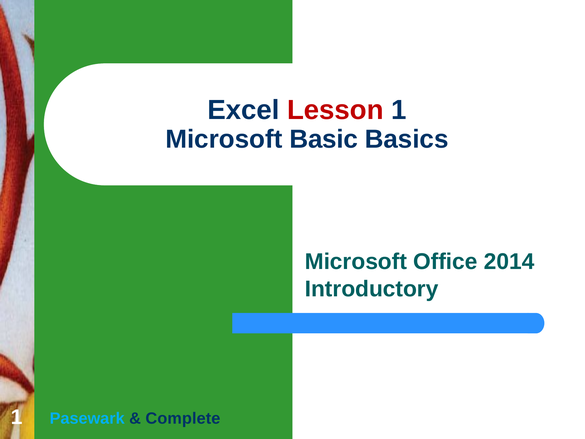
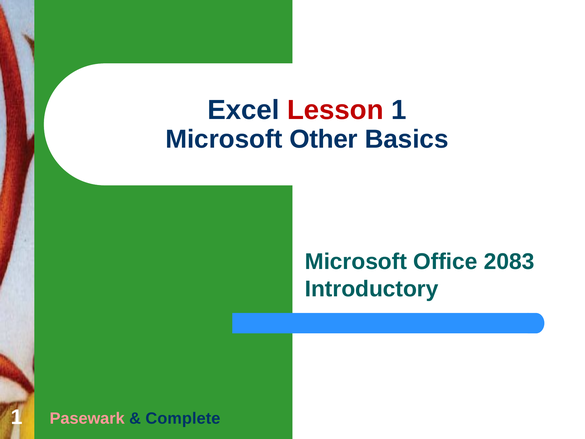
Basic: Basic -> Other (324, 139)
2014: 2014 -> 2083 (509, 262)
Pasewark colour: light blue -> pink (87, 418)
